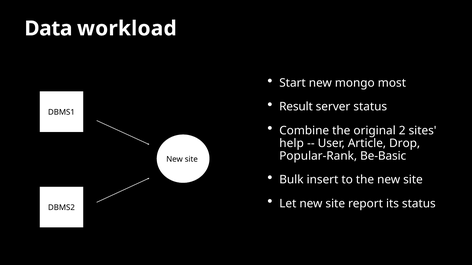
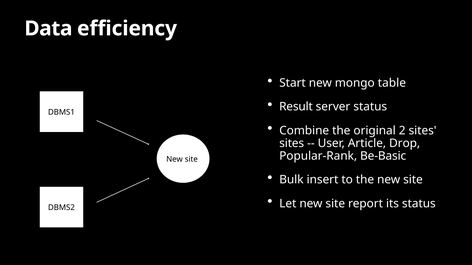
workload: workload -> efficiency (127, 29)
most: most -> table (392, 83)
help: help -> sites (292, 143)
